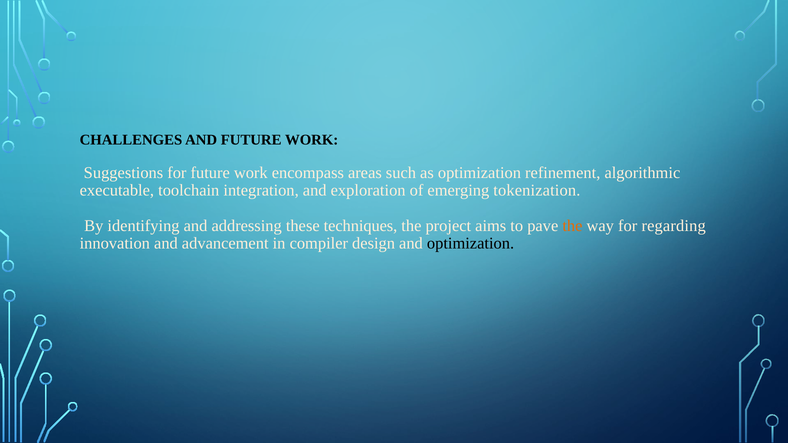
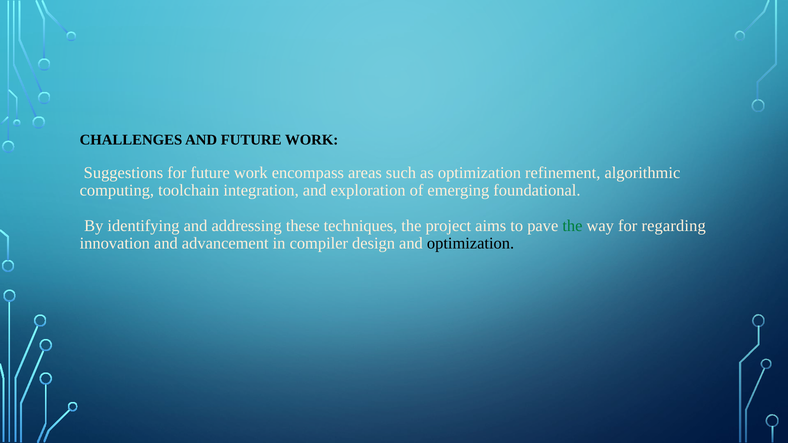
executable: executable -> computing (117, 190)
tokenization: tokenization -> foundational (537, 190)
the colour: orange -> green (572, 226)
